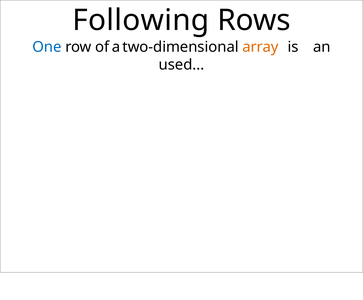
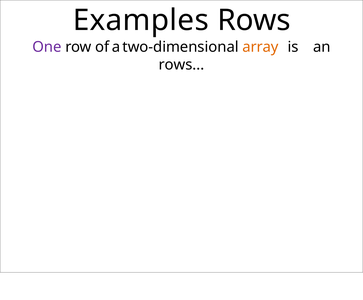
Following: Following -> Examples (141, 20)
One colour: blue -> purple (47, 47)
used: used -> rows (181, 65)
